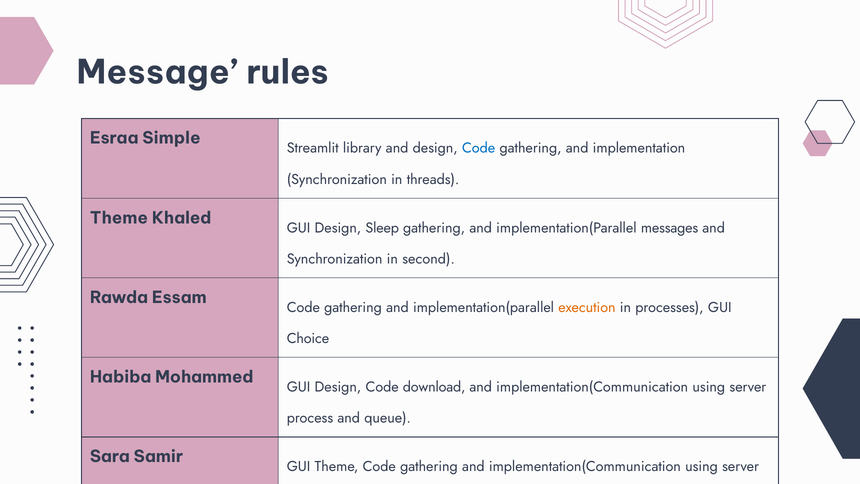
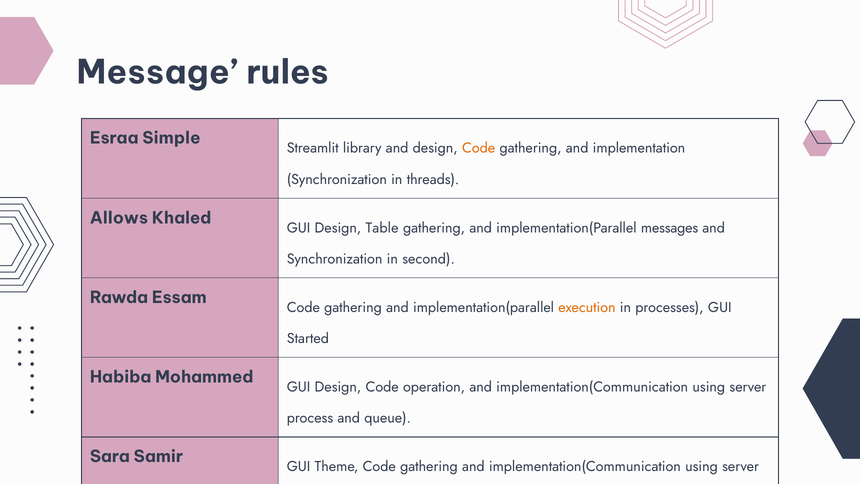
Code colour: blue -> orange (479, 148)
Theme: Theme -> Allows (119, 218)
Sleep: Sleep -> Table (382, 228)
Choice: Choice -> Started (308, 338)
download: download -> operation (434, 387)
